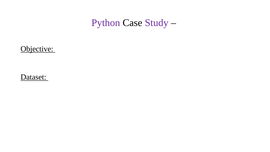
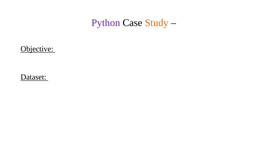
Study colour: purple -> orange (157, 23)
